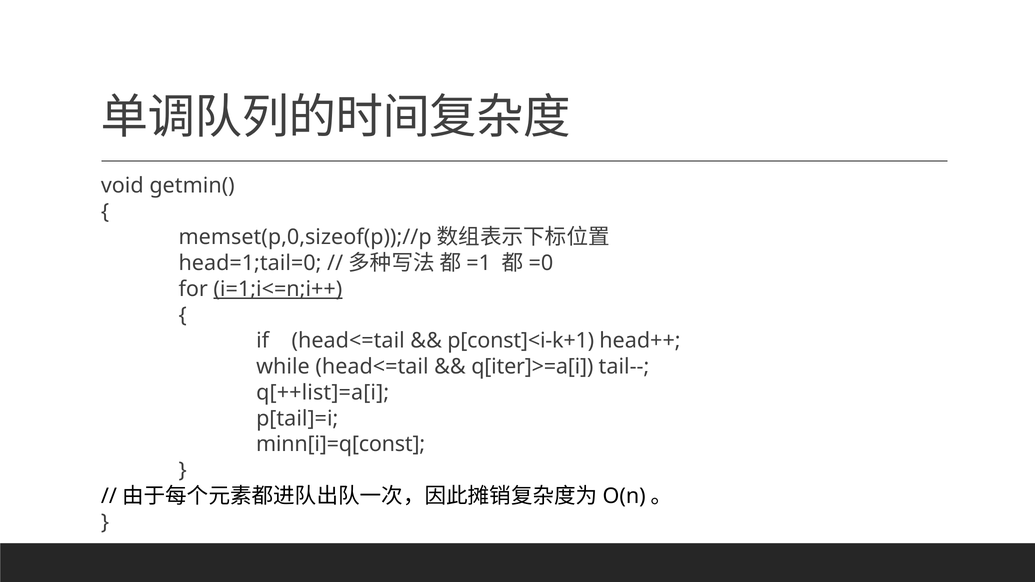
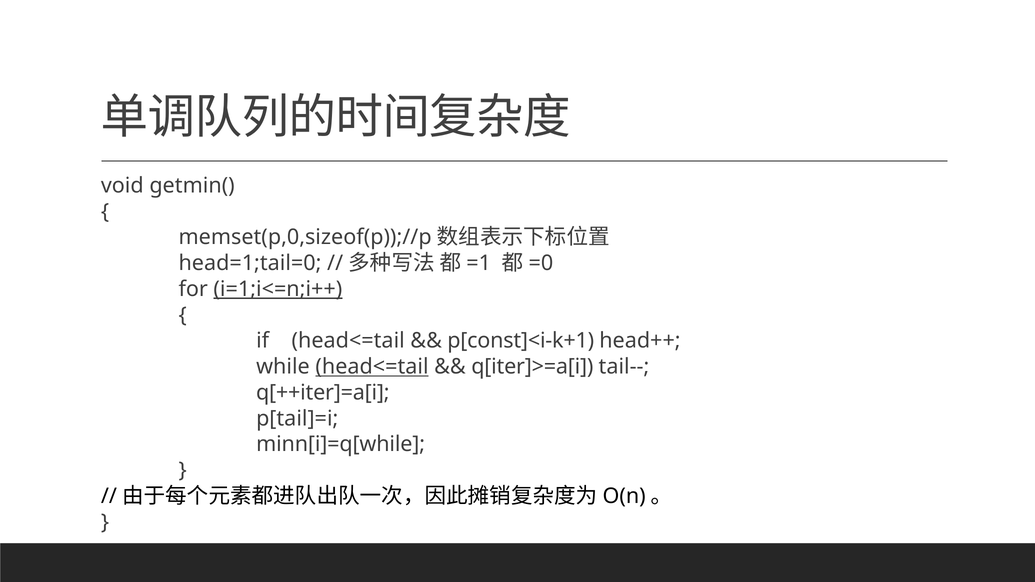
head<=tail underline: none -> present (372, 367)
q[++list]=a[i: q[++list]=a[i -> q[++iter]=a[i (323, 393)
minn[i]=q[const: minn[i]=q[const -> minn[i]=q[while (341, 444)
